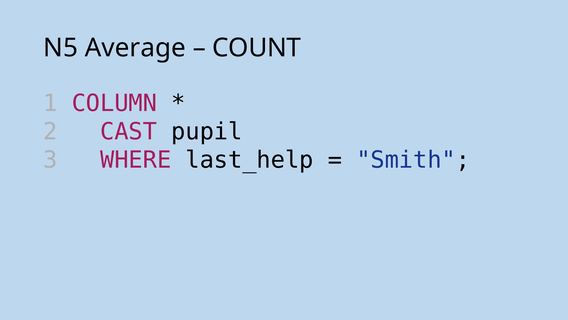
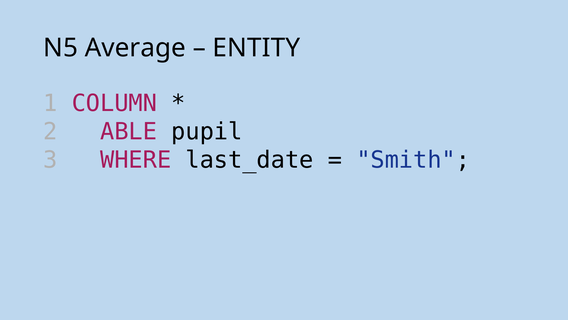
COUNT: COUNT -> ENTITY (256, 48)
CAST: CAST -> ABLE (129, 131)
last_help: last_help -> last_date (250, 160)
